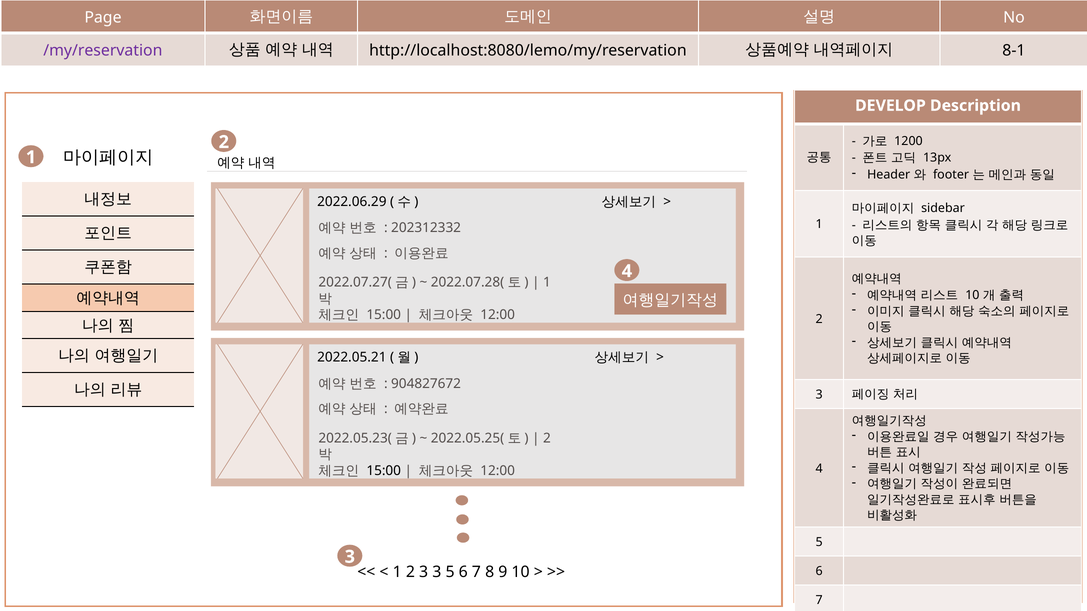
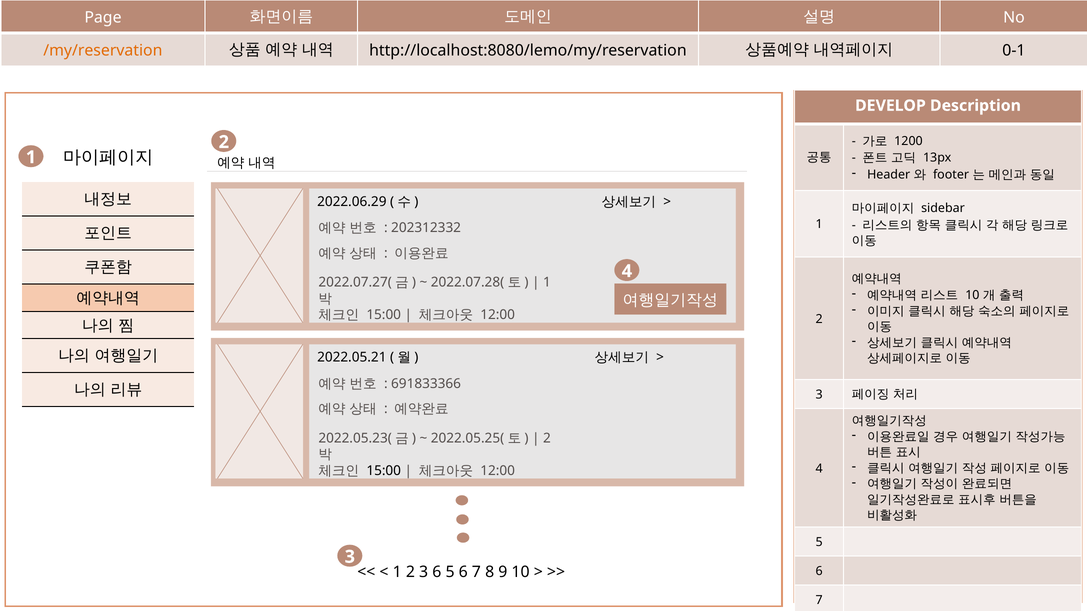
/my/reservation colour: purple -> orange (103, 51)
8-1: 8-1 -> 0-1 (1014, 51)
904827672: 904827672 -> 691833366 (426, 384)
3 3: 3 -> 6 (437, 573)
